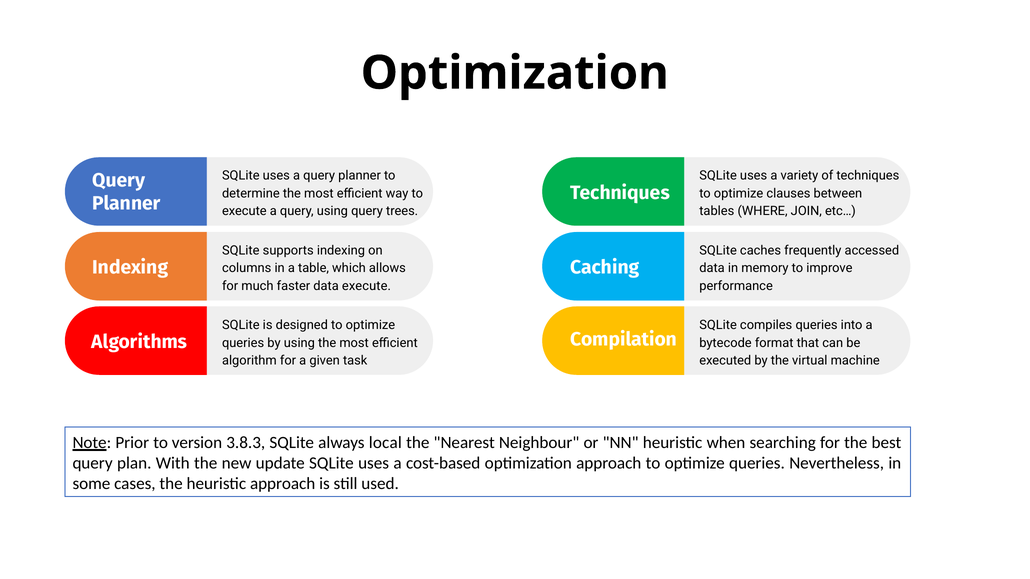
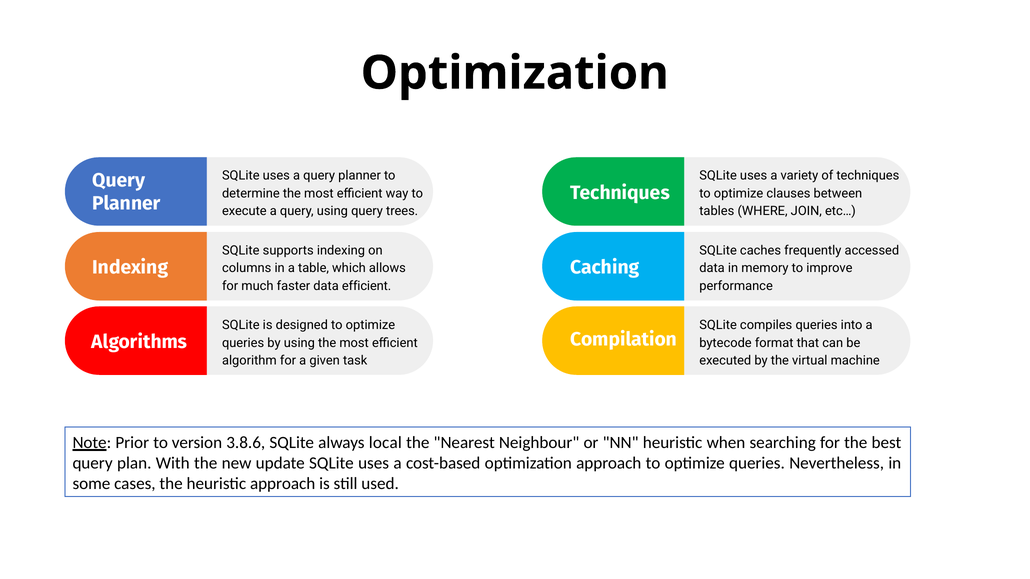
data execute: execute -> efficient (367, 286)
3.8.3: 3.8.3 -> 3.8.6 (246, 443)
